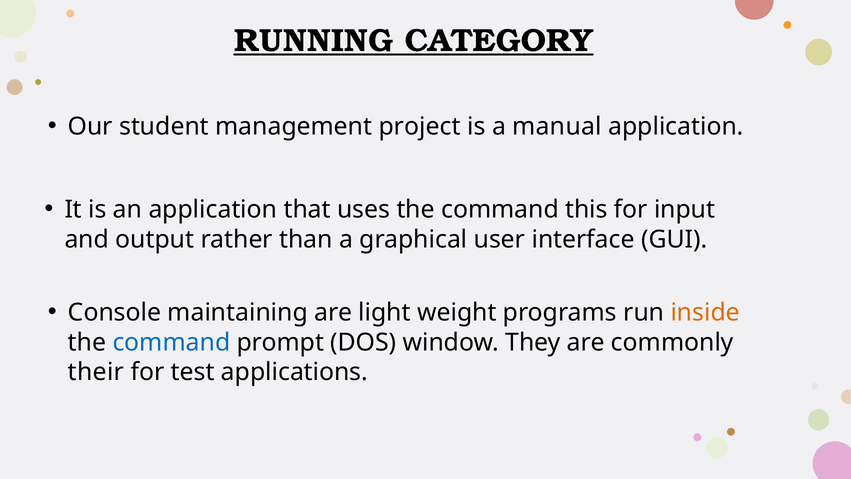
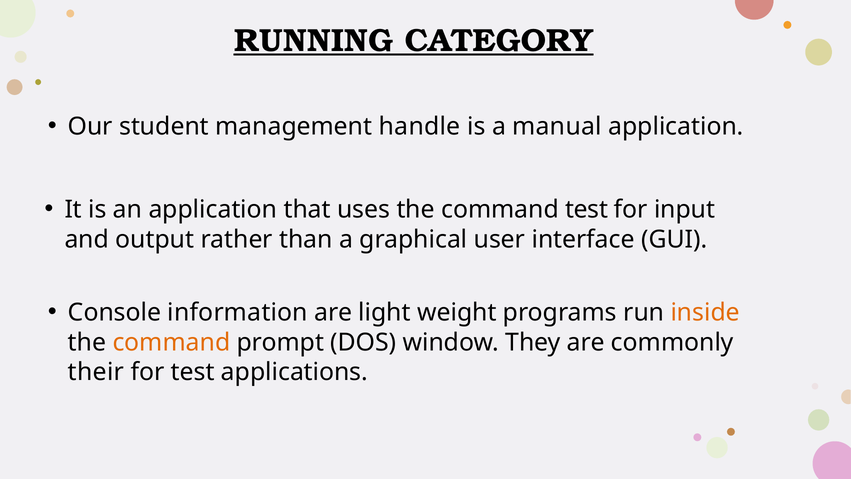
project: project -> handle (420, 126)
command this: this -> test (587, 209)
maintaining: maintaining -> information (238, 312)
command colour: blue -> orange (171, 342)
